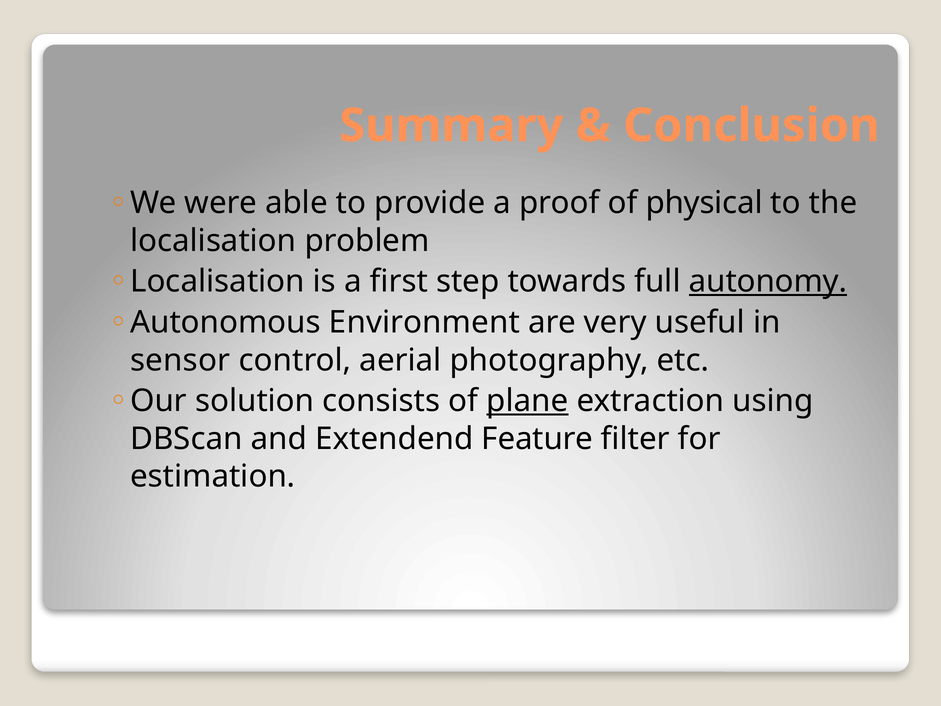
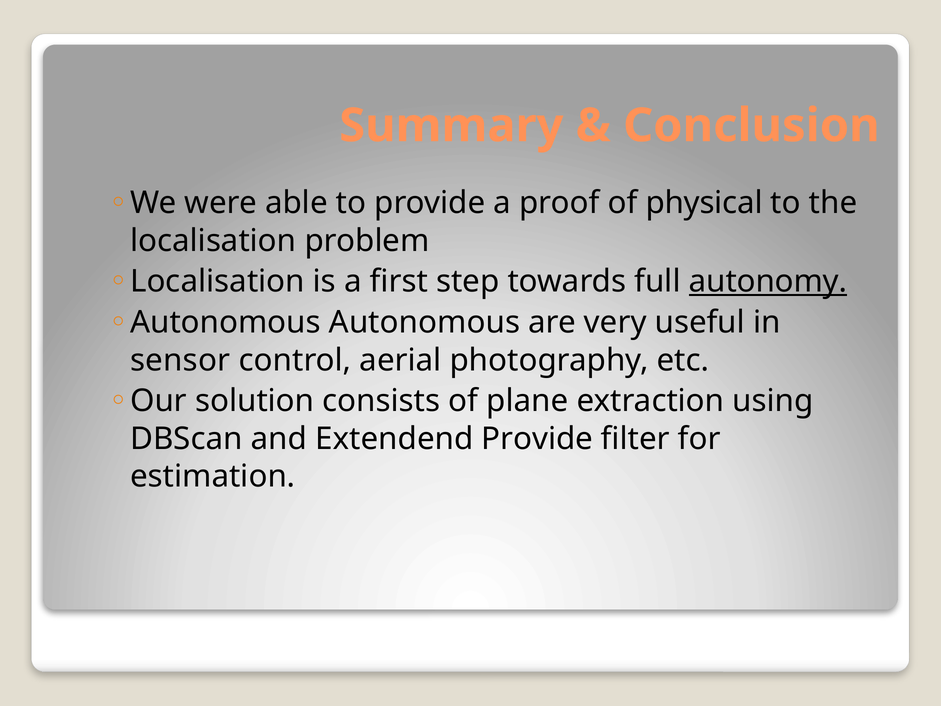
Autonomous Environment: Environment -> Autonomous (425, 322)
plane underline: present -> none (527, 401)
Extendend Feature: Feature -> Provide (537, 439)
